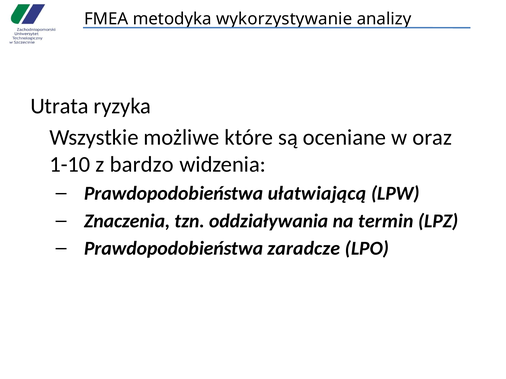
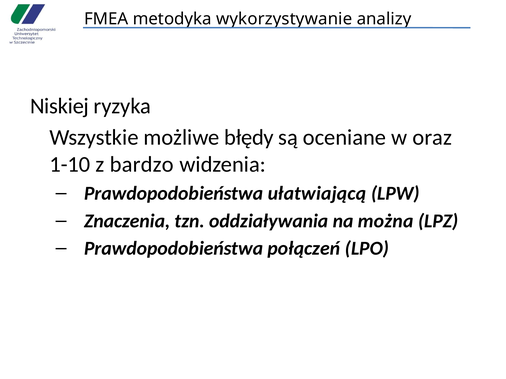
Utrata: Utrata -> Niskiej (60, 106)
które: które -> błędy (249, 138)
termin: termin -> można (386, 221)
zaradcze: zaradcze -> połączeń (304, 249)
